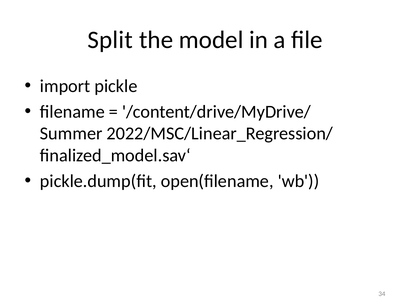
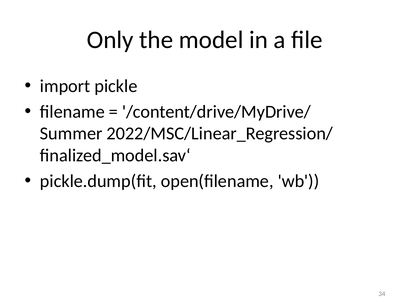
Split: Split -> Only (110, 40)
